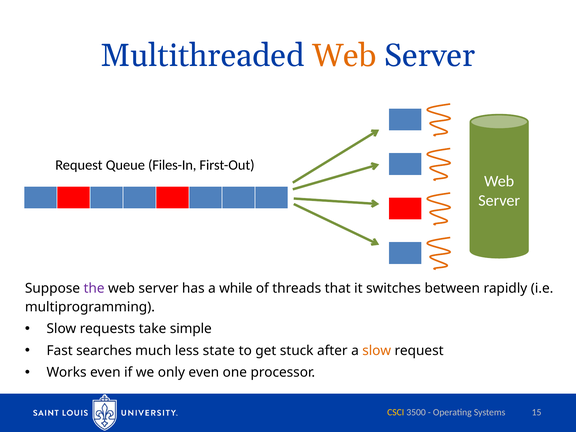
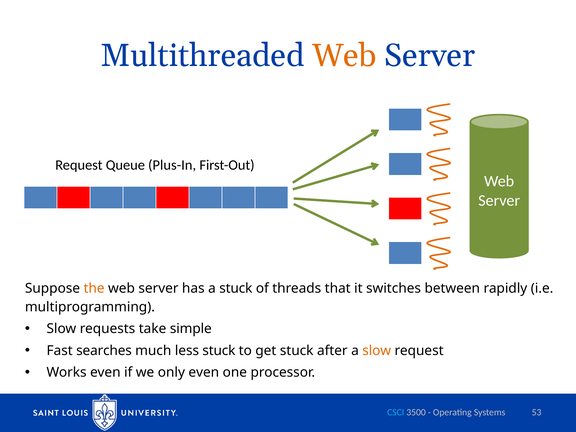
Files-In: Files-In -> Plus-In (172, 165)
the colour: purple -> orange (94, 288)
a while: while -> stuck (236, 288)
less state: state -> stuck (219, 351)
CSCI colour: yellow -> light blue (396, 412)
15: 15 -> 53 (537, 412)
